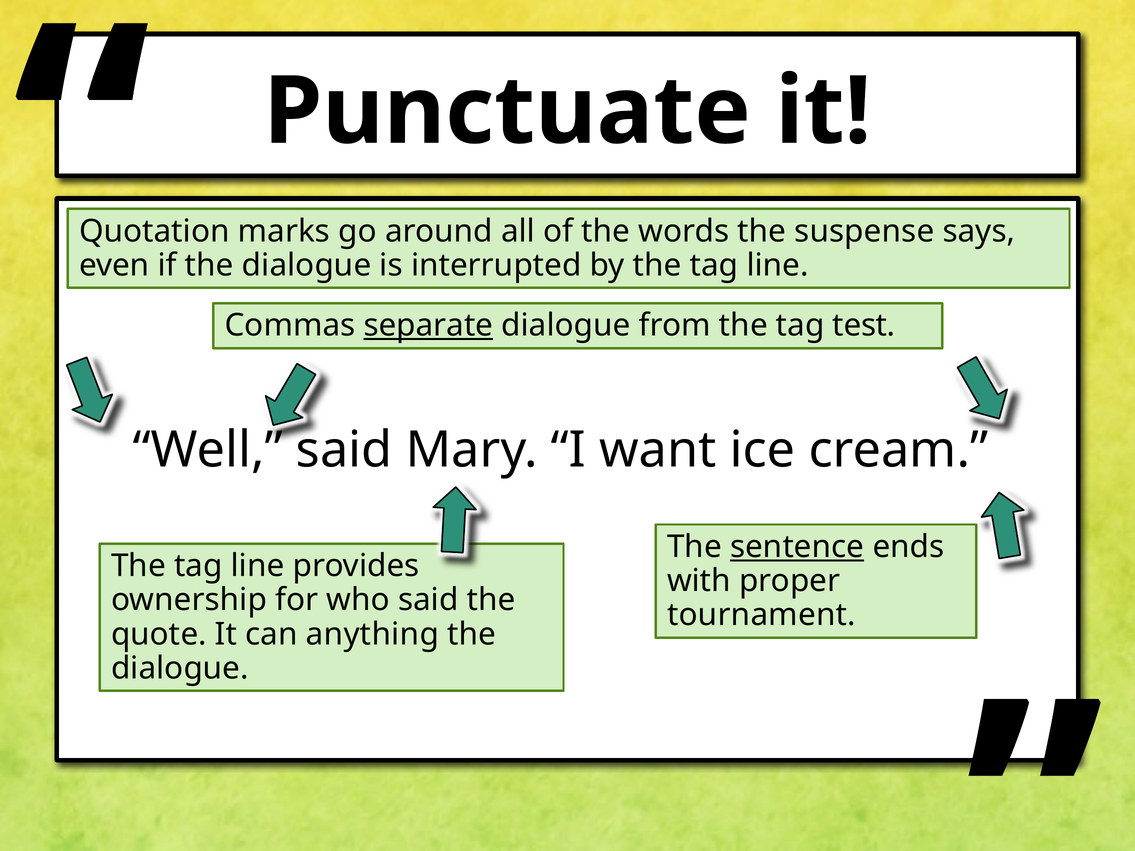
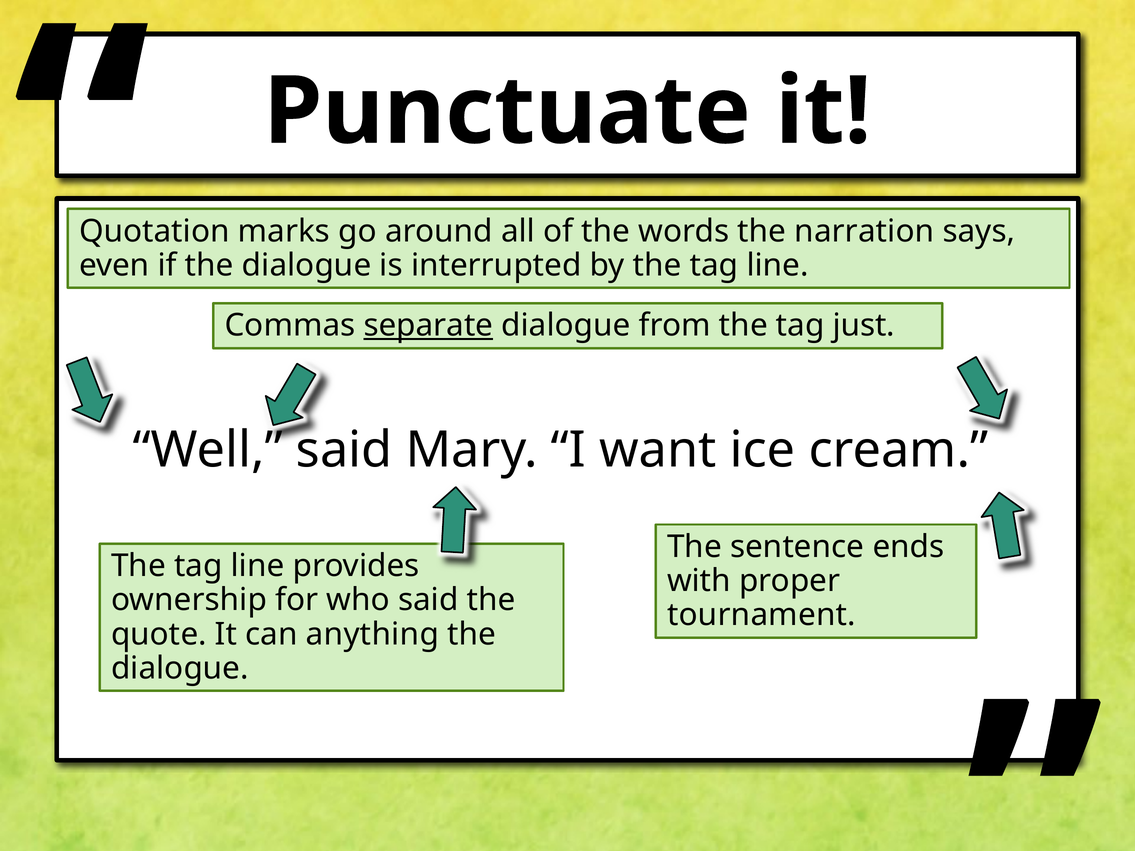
suspense: suspense -> narration (864, 231)
test: test -> just (864, 326)
sentence underline: present -> none (797, 547)
